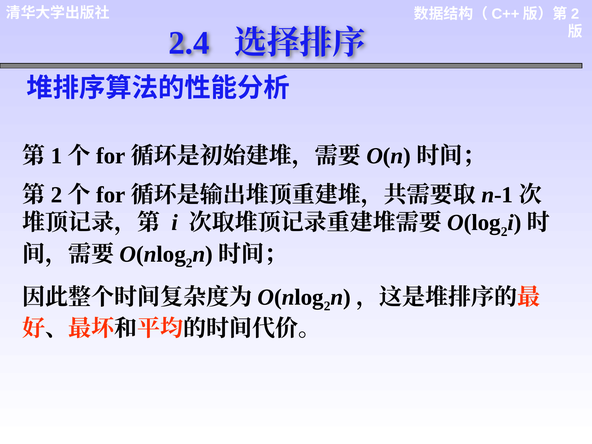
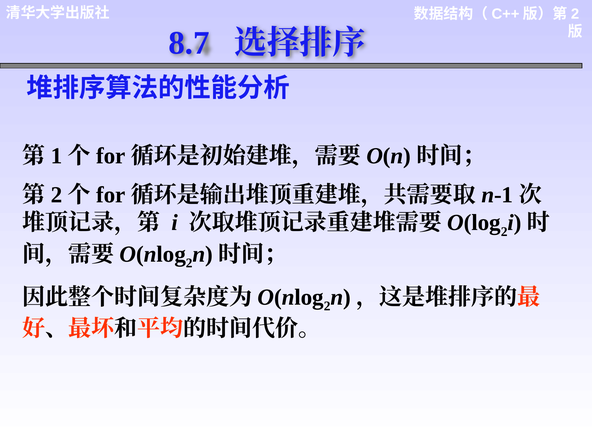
2.4: 2.4 -> 8.7 (189, 43)
